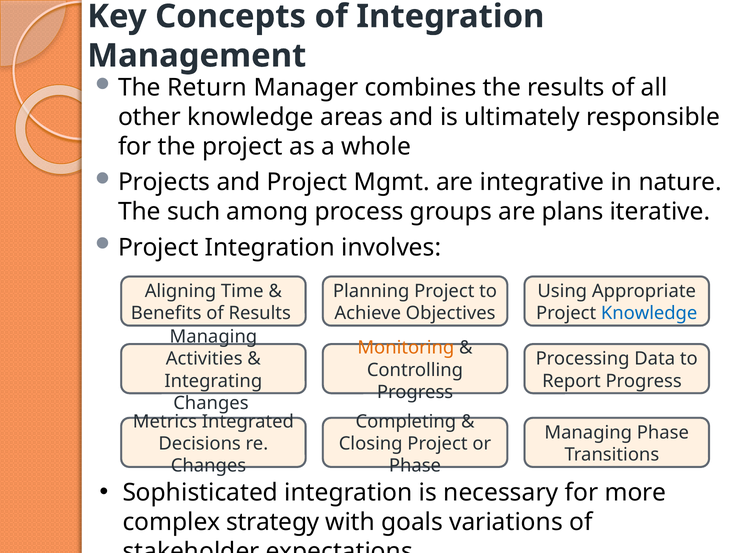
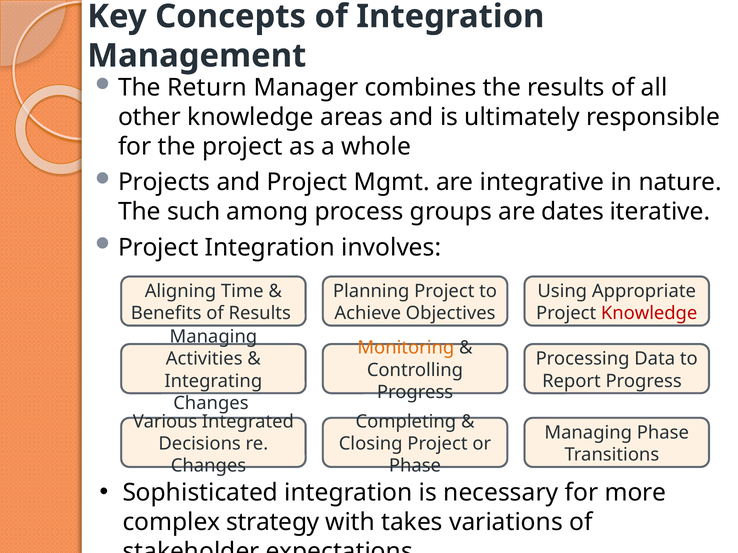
plans: plans -> dates (573, 212)
Knowledge colour: blue -> red (649, 314)
Metrics: Metrics -> Various (165, 422)
goals: goals -> takes (412, 523)
